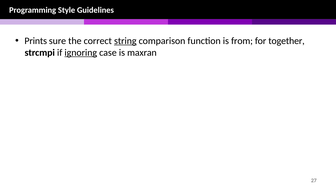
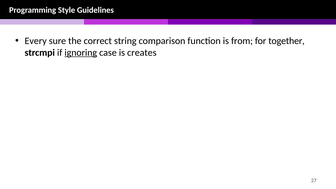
Prints: Prints -> Every (36, 41)
string underline: present -> none (125, 41)
maxran: maxran -> creates (142, 53)
